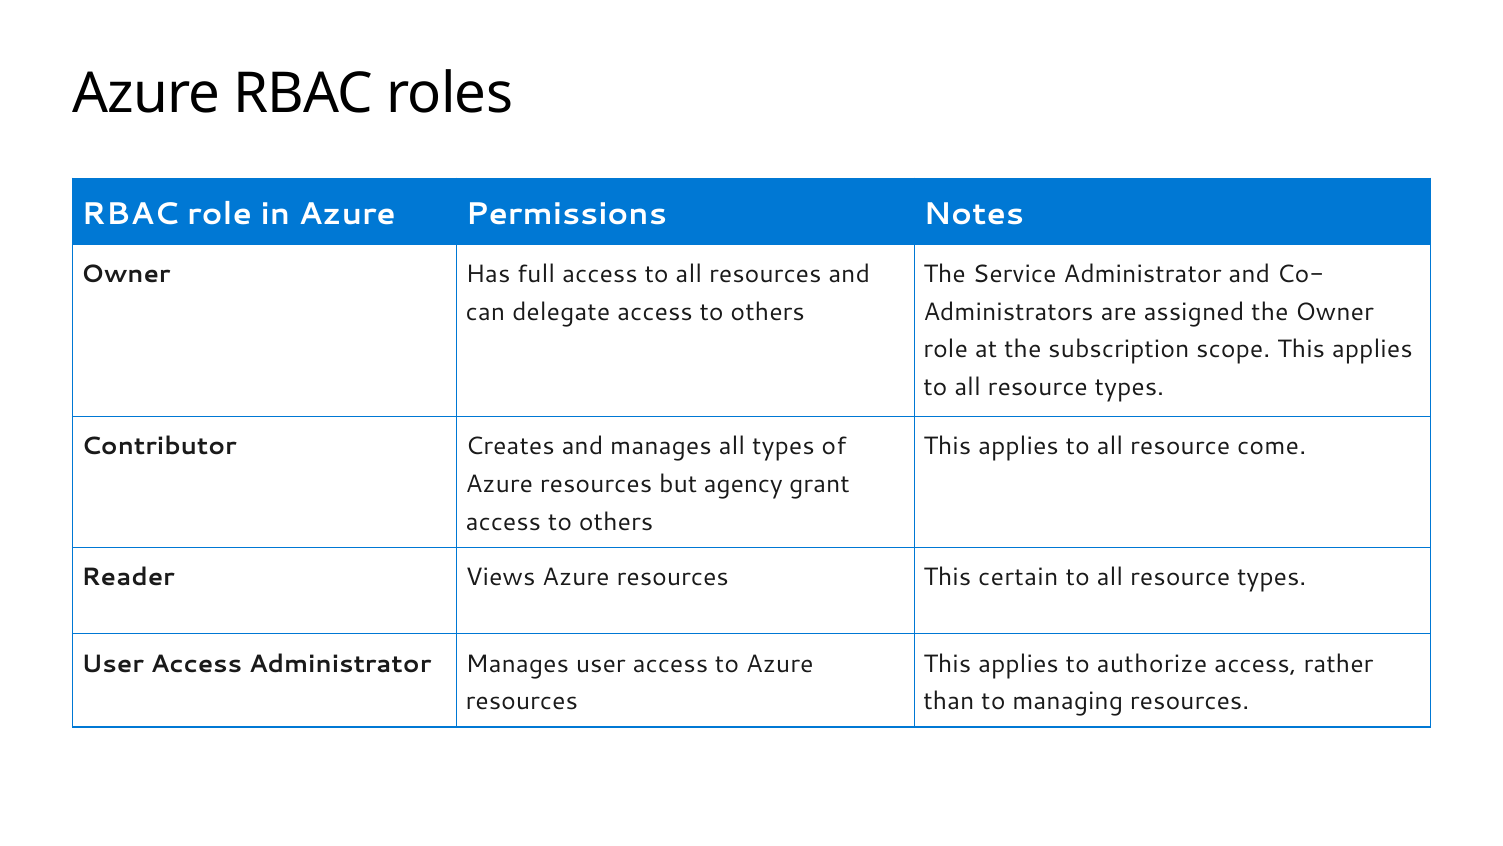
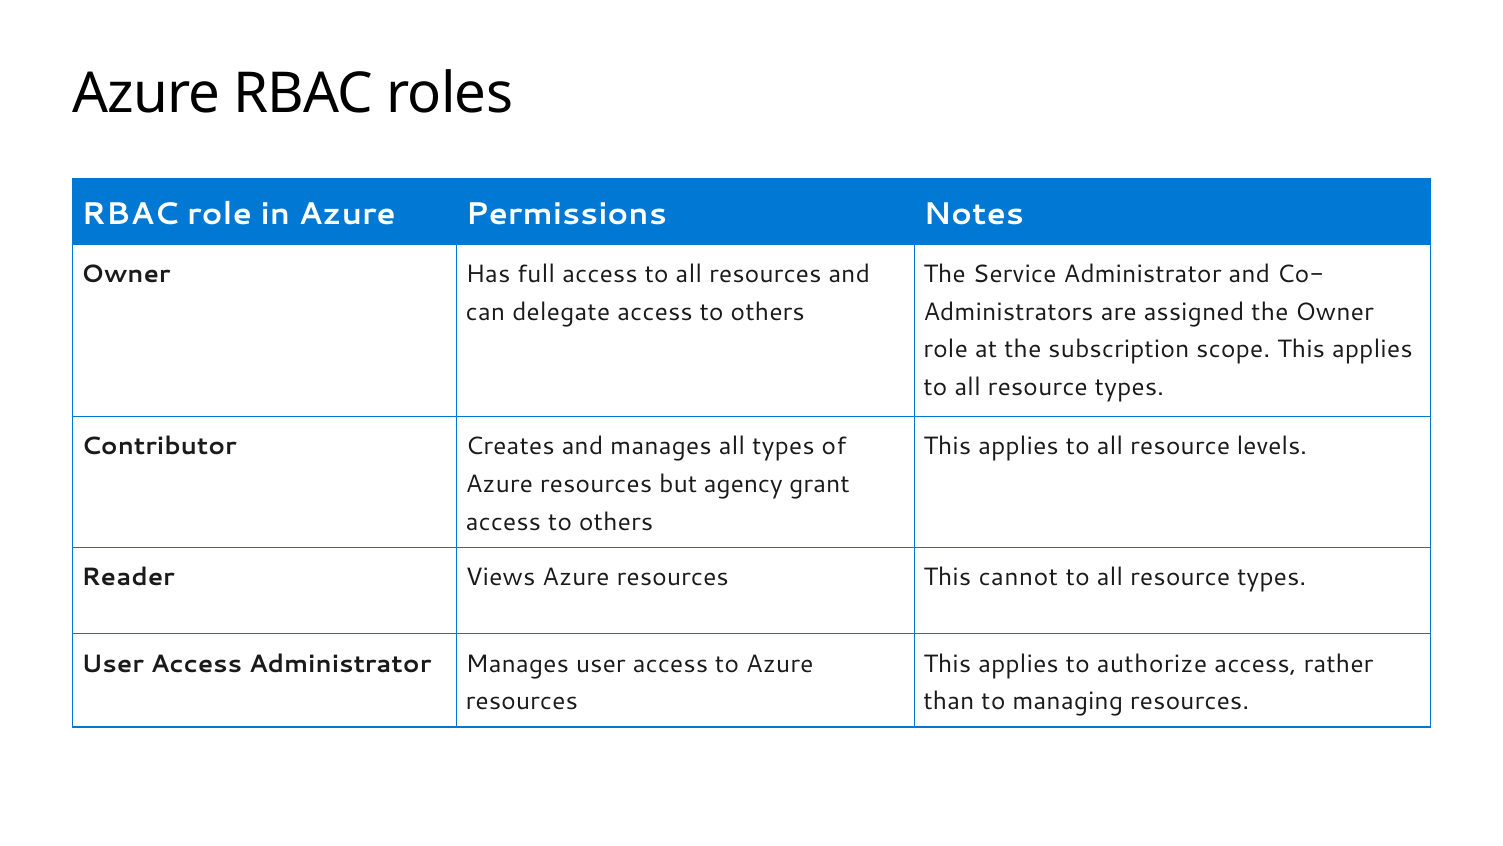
come: come -> levels (1272, 446)
certain: certain -> cannot (1018, 577)
